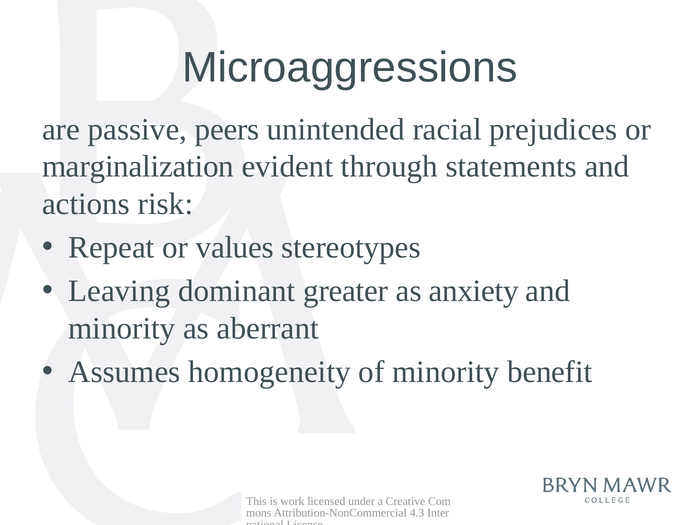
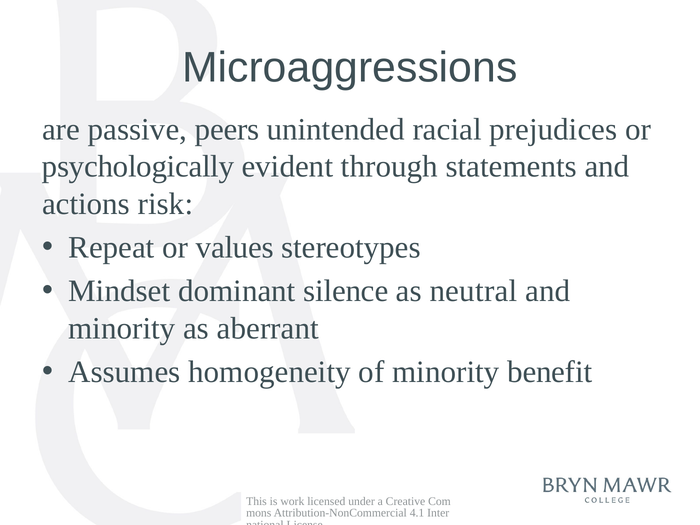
marginalization: marginalization -> psychologically (138, 167)
Leaving: Leaving -> Mindset (119, 291)
greater: greater -> silence (346, 291)
anxiety: anxiety -> neutral (473, 291)
4.3: 4.3 -> 4.1 (417, 513)
